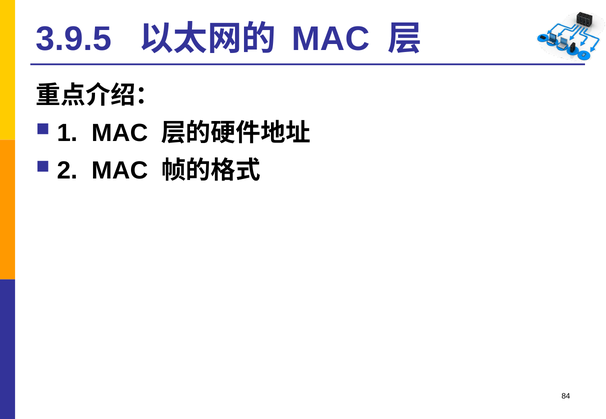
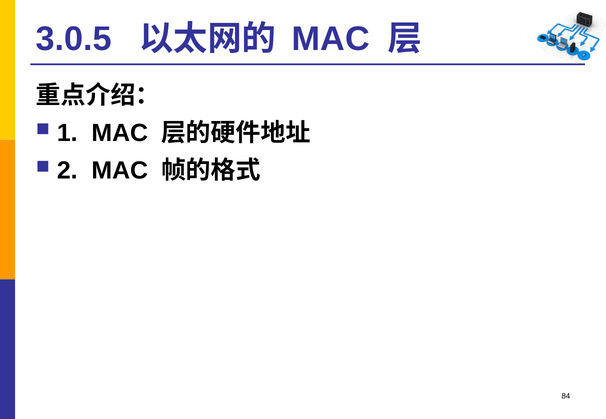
3.9.5: 3.9.5 -> 3.0.5 (74, 39)
